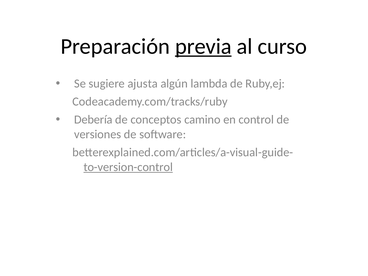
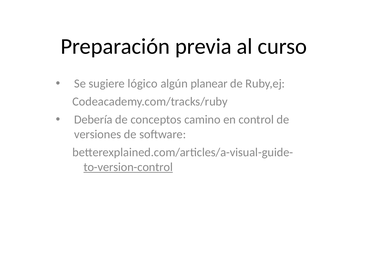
previa underline: present -> none (203, 46)
ajusta: ajusta -> lógico (143, 84)
lambda: lambda -> planear (209, 84)
